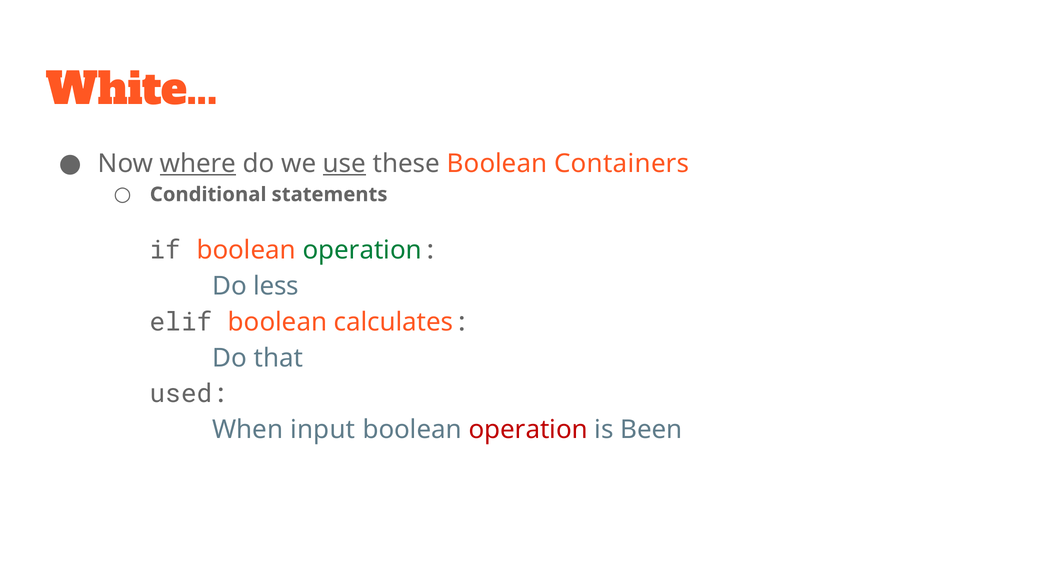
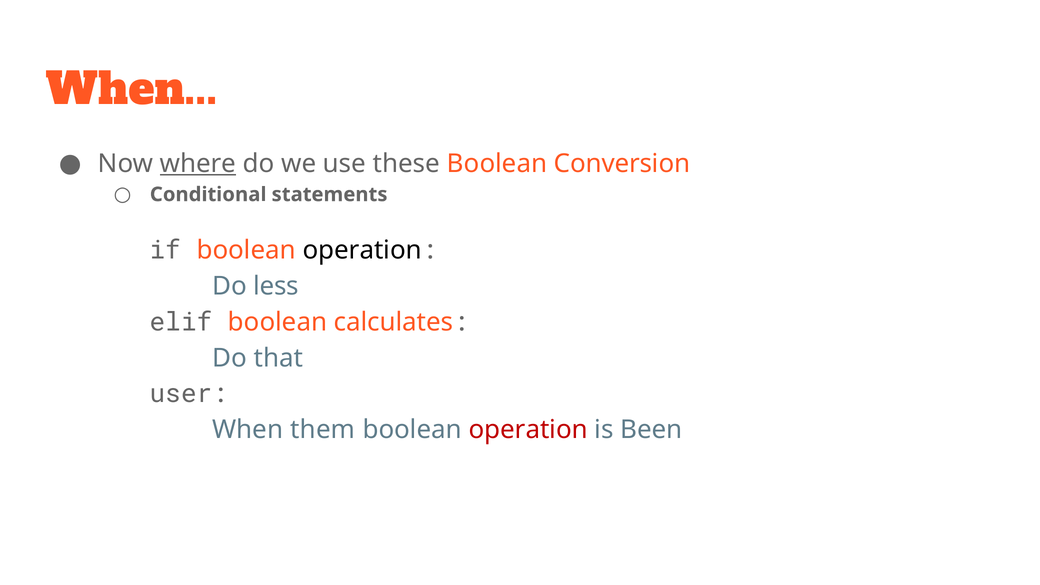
White: White -> When (131, 90)
use underline: present -> none (345, 164)
Containers: Containers -> Conversion (622, 164)
operation colour: green -> black (362, 250)
used: used -> user (189, 394)
input: input -> them (323, 430)
